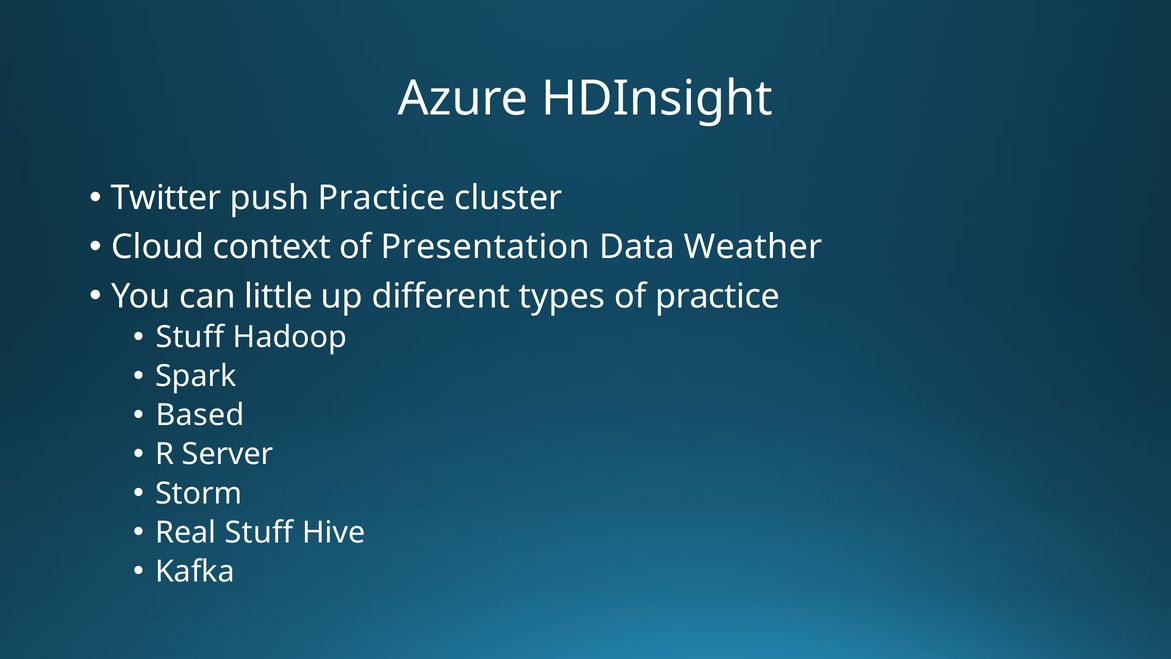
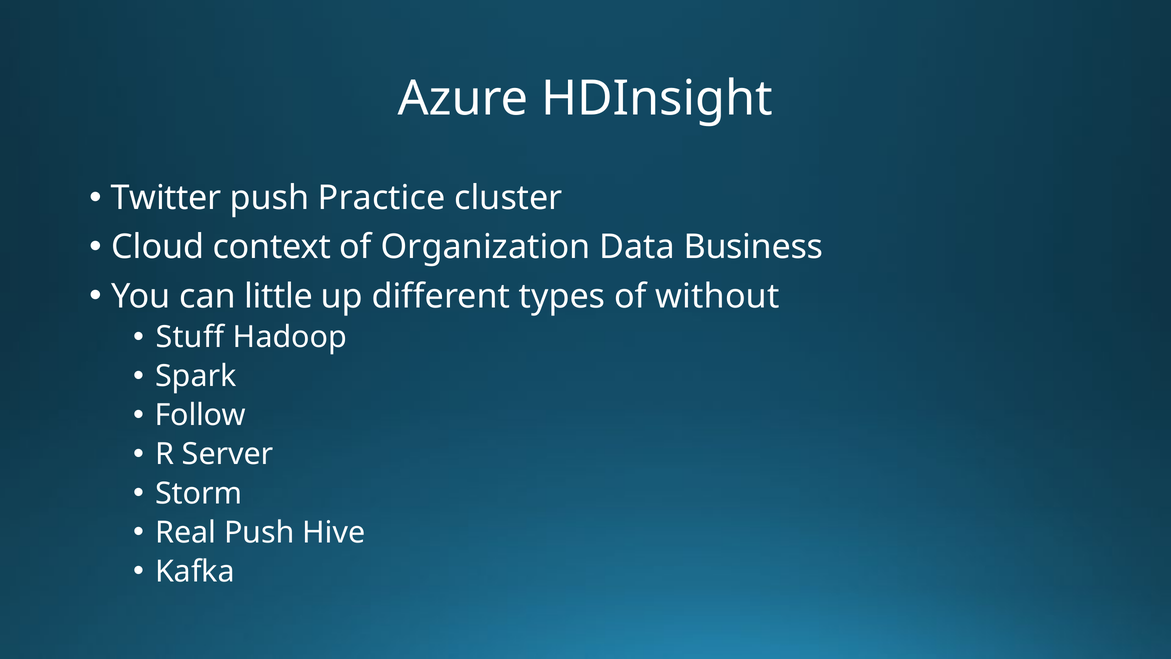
Presentation: Presentation -> Organization (486, 247)
Weather: Weather -> Business (753, 247)
of practice: practice -> without (717, 296)
Based: Based -> Follow (200, 415)
Real Stuff: Stuff -> Push (259, 532)
